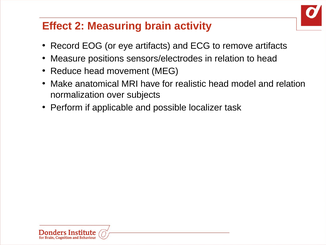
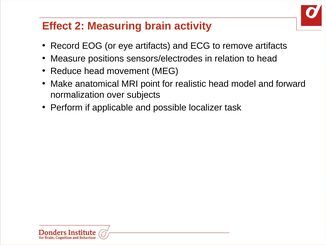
have: have -> point (150, 84)
and relation: relation -> forward (291, 84)
